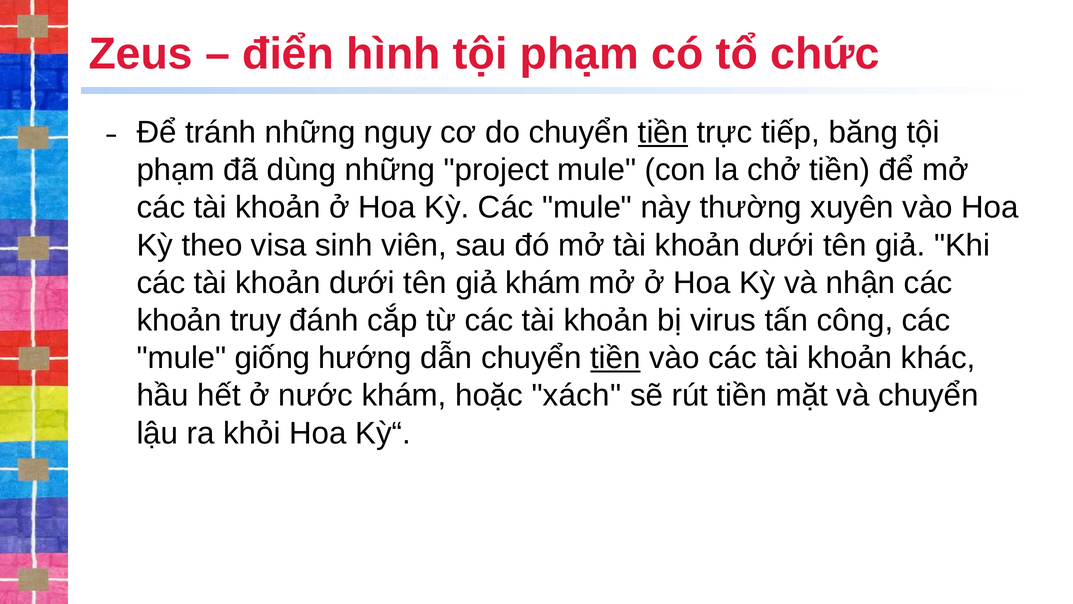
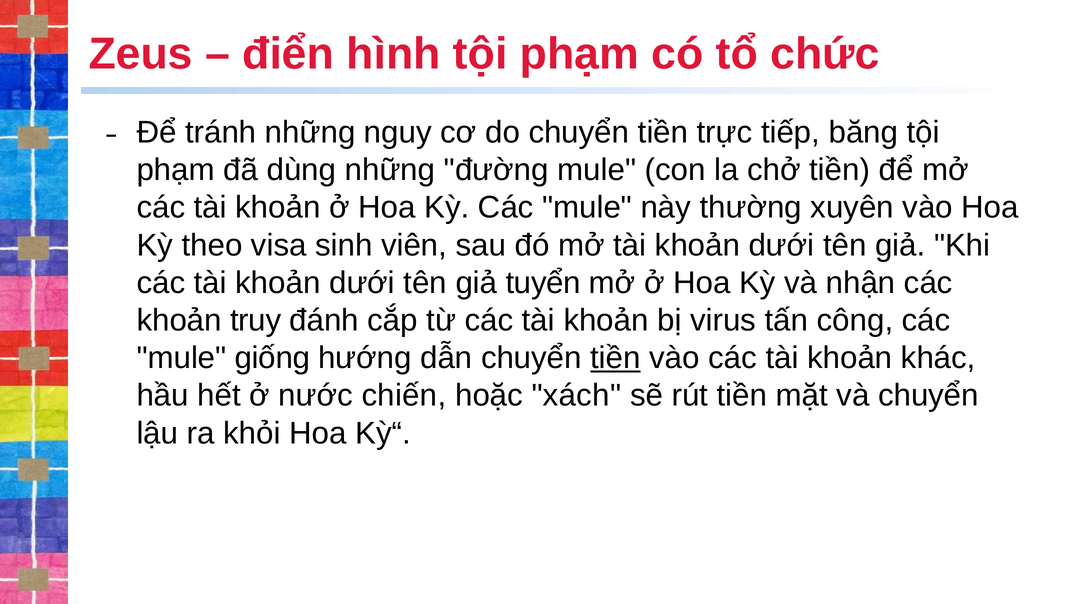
tiền underline: present -> none (663, 132)
project: project -> đường (496, 170)
giả khám: khám -> tuyển (543, 283)
nước khám: khám -> chiến (404, 395)
